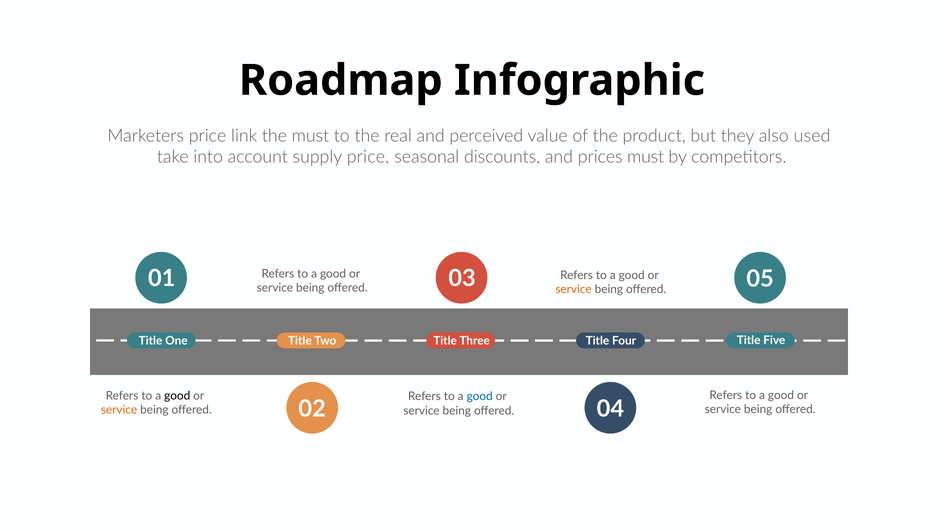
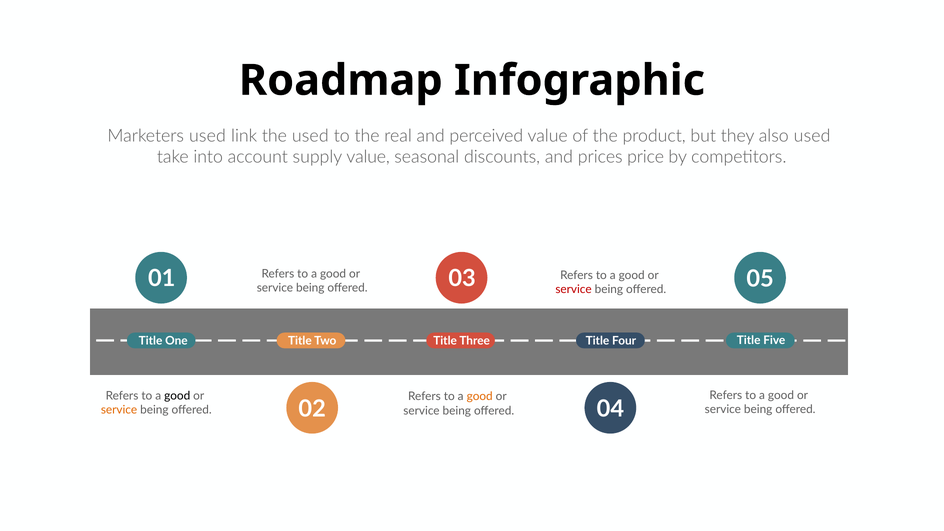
Marketers price: price -> used (207, 136)
the must: must -> used (310, 136)
supply price: price -> value (368, 157)
prices must: must -> price (646, 157)
service colour: orange -> red (574, 290)
good colour: blue -> orange (480, 397)
